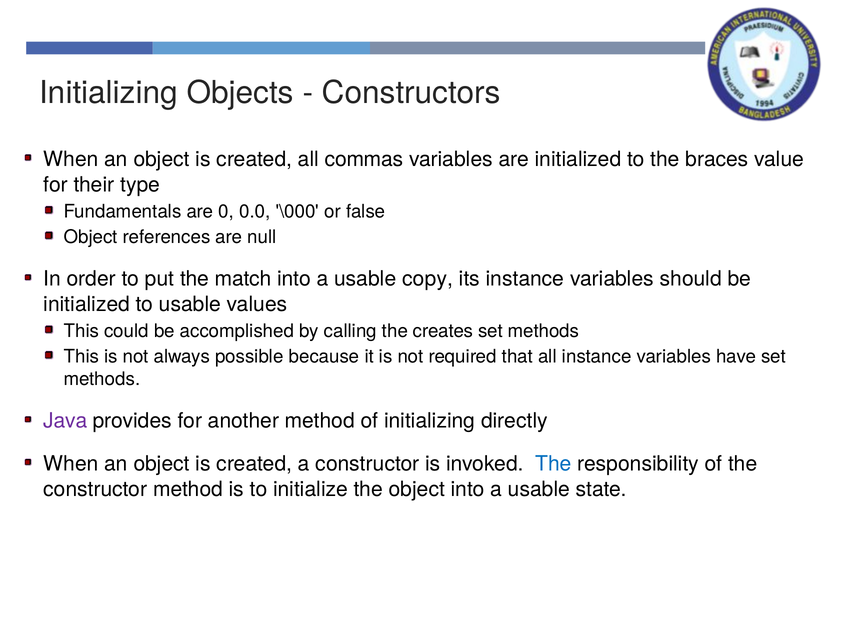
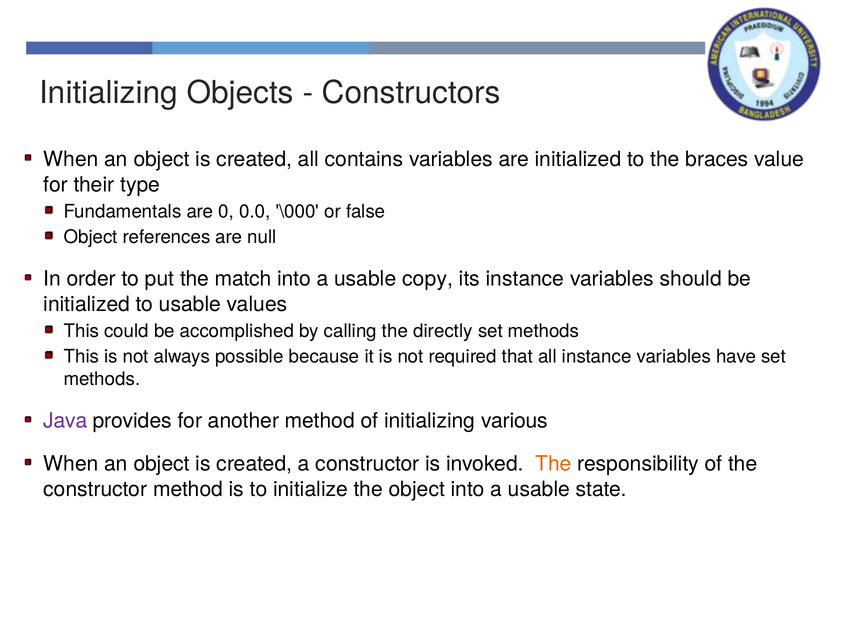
commas: commas -> contains (364, 159)
creates: creates -> directly (443, 331)
directly: directly -> various (515, 421)
The colour: blue -> orange (553, 464)
